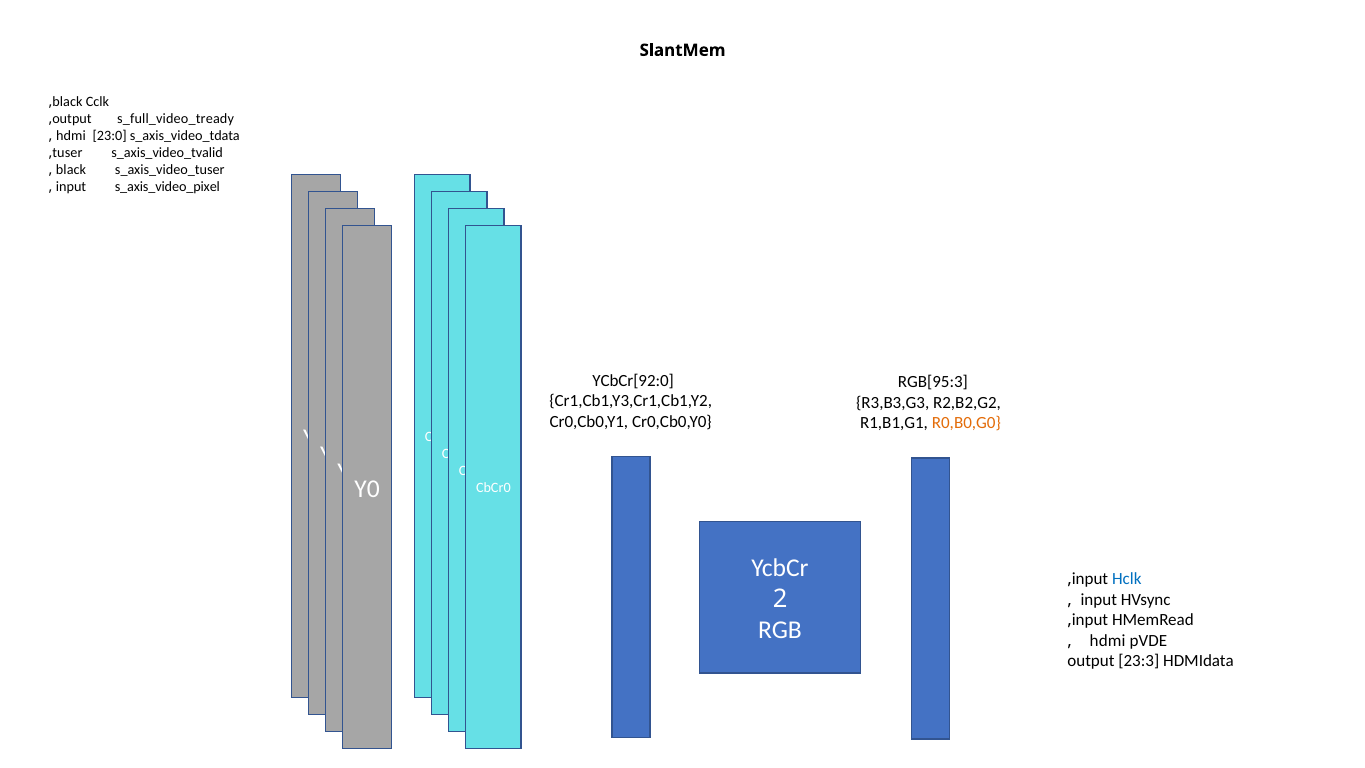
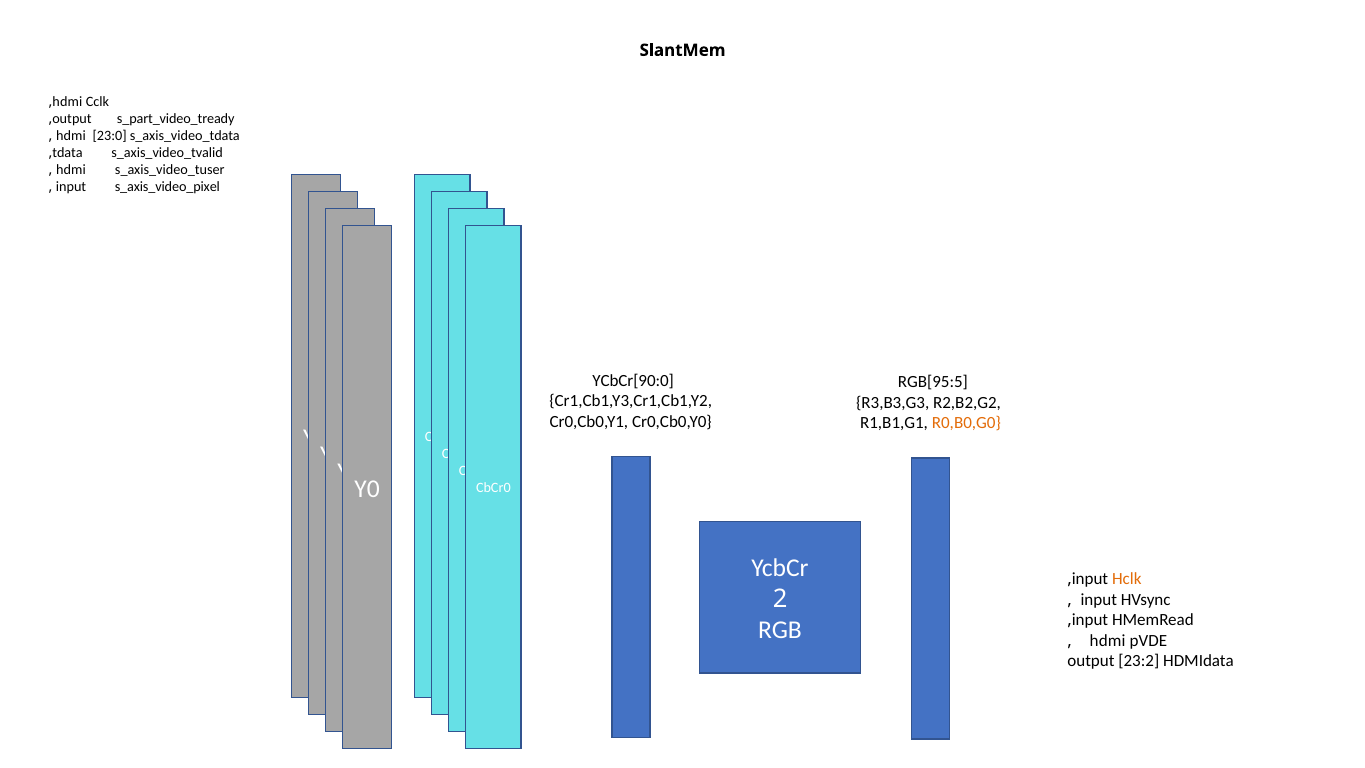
black: black -> hdmi (67, 101)
s_full_video_tready: s_full_video_tready -> s_part_video_tready (176, 118)
tuser: tuser -> tdata (68, 153)
black: black -> hdmi (71, 170)
YCbCr[92:0: YCbCr[92:0 -> YCbCr[90:0 (633, 381)
RGB[95:3: RGB[95:3 -> RGB[95:5 (933, 382)
Hclk colour: blue -> orange (1127, 579)
23:3: 23:3 -> 23:2 (1139, 661)
